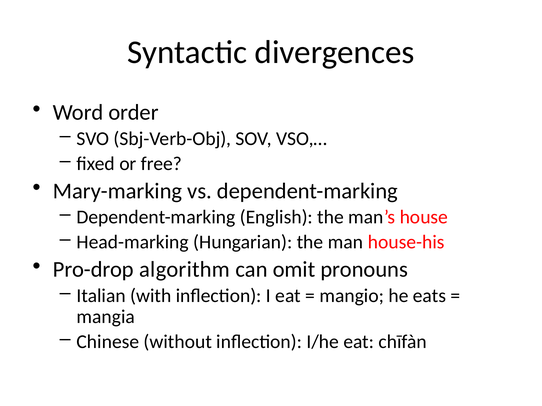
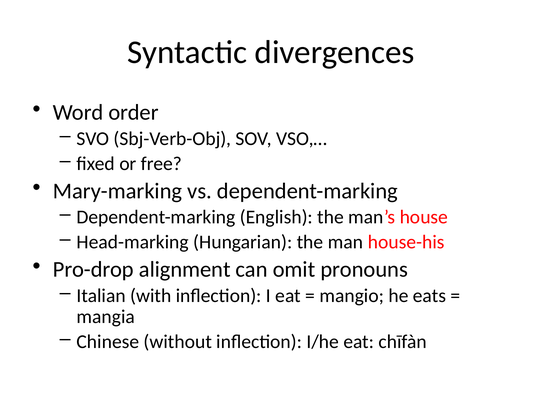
algorithm: algorithm -> alignment (185, 270)
